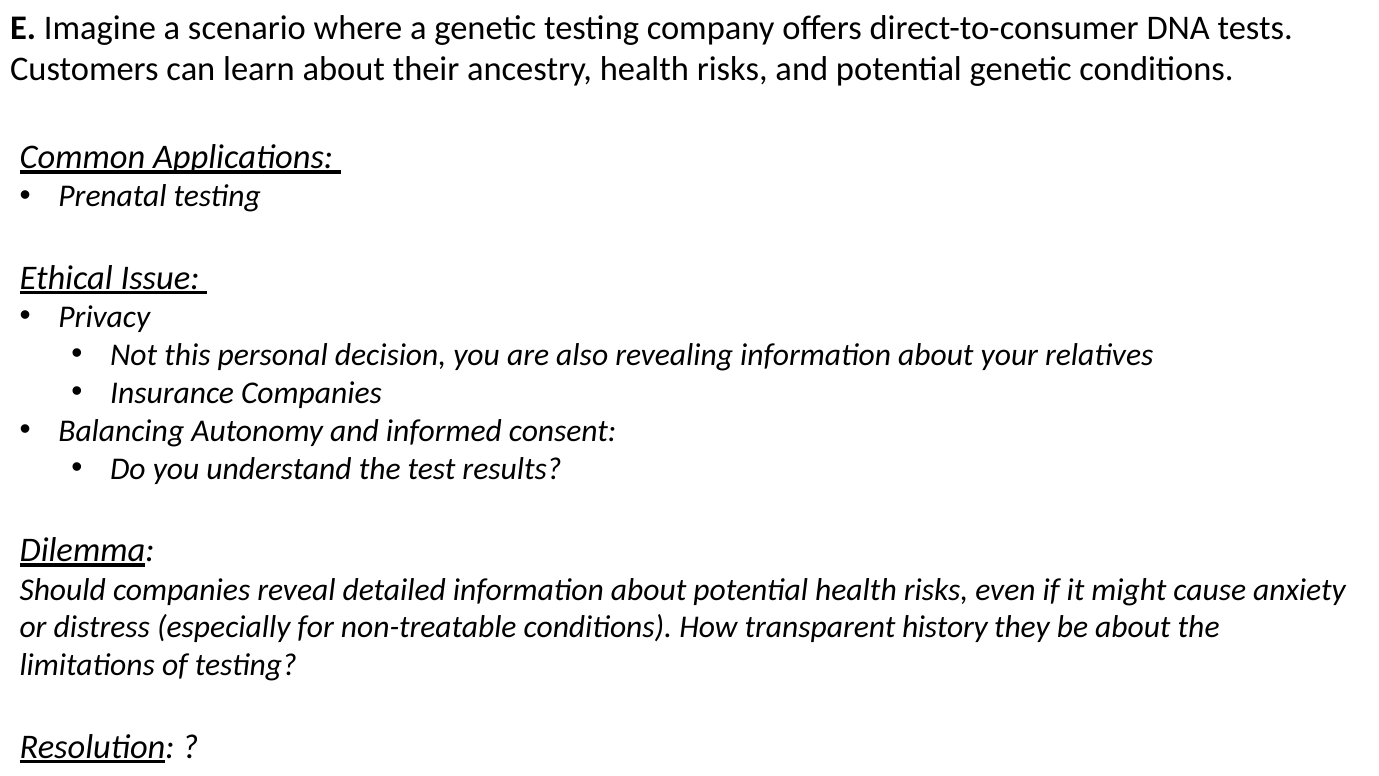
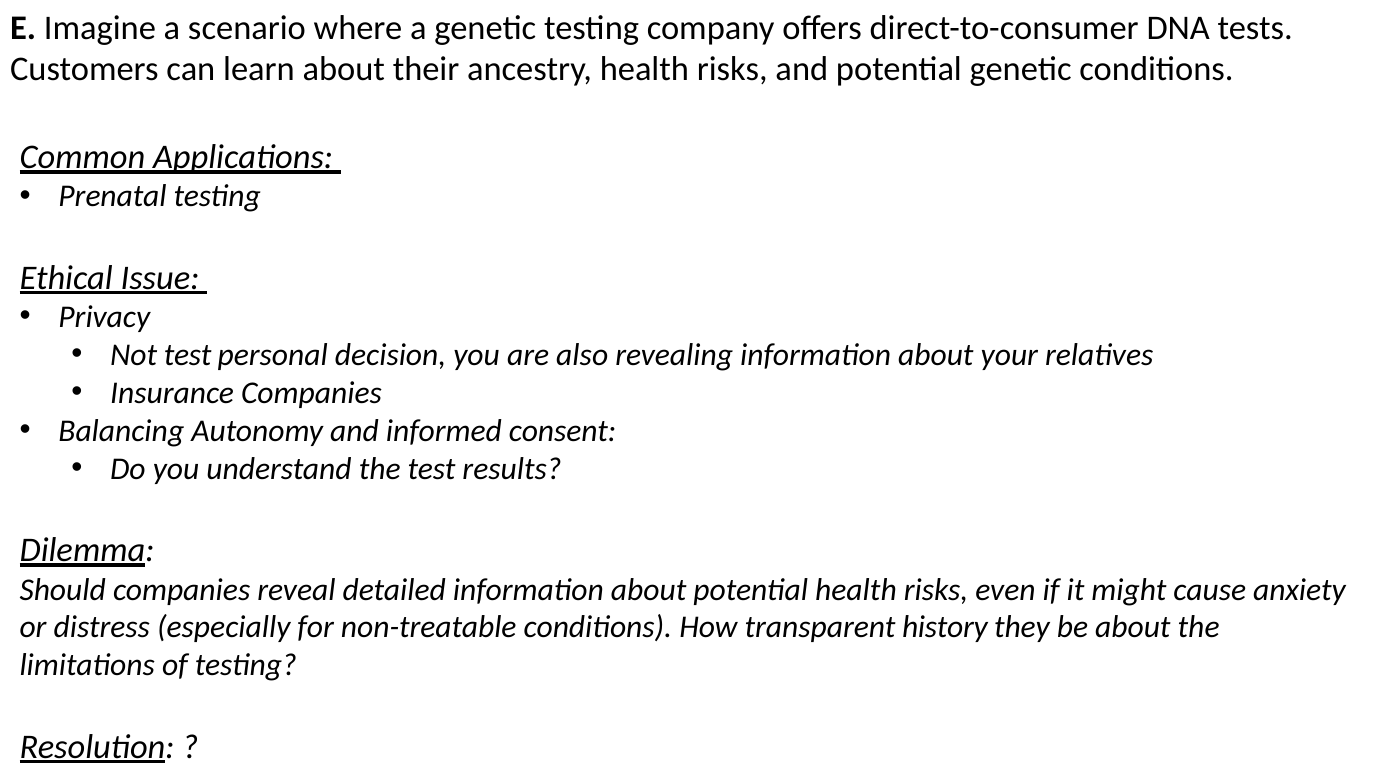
Not this: this -> test (188, 355)
